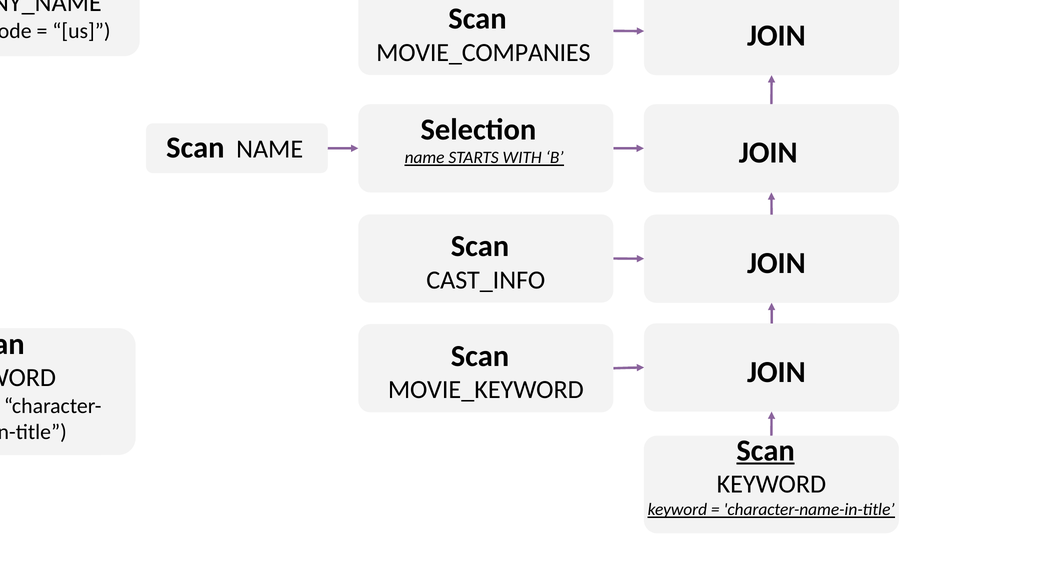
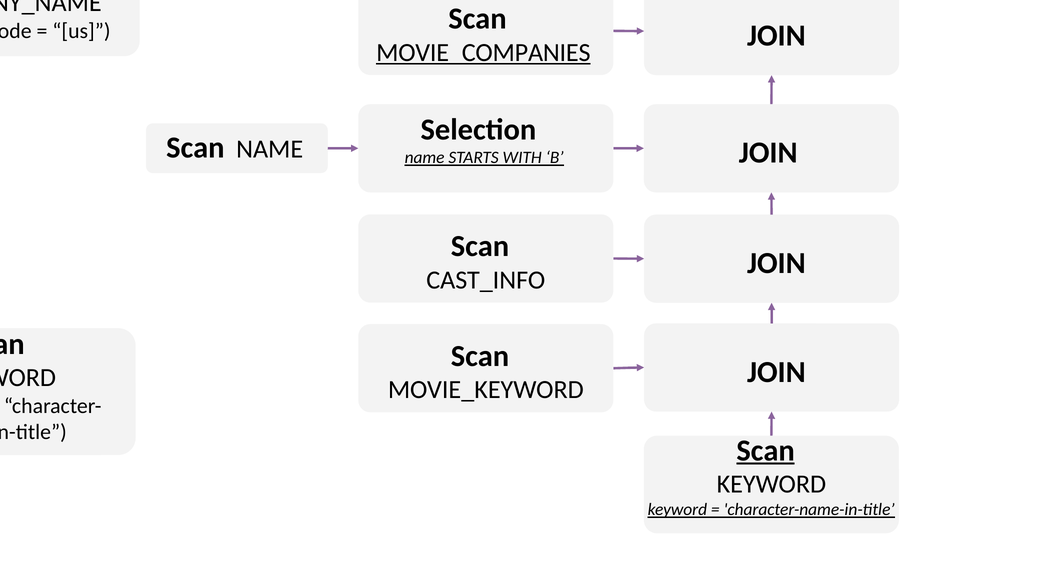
MOVIE_COMPANIES underline: none -> present (483, 53)
